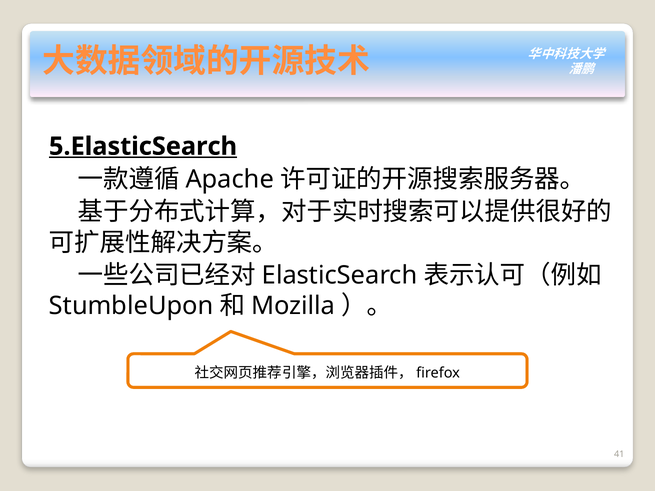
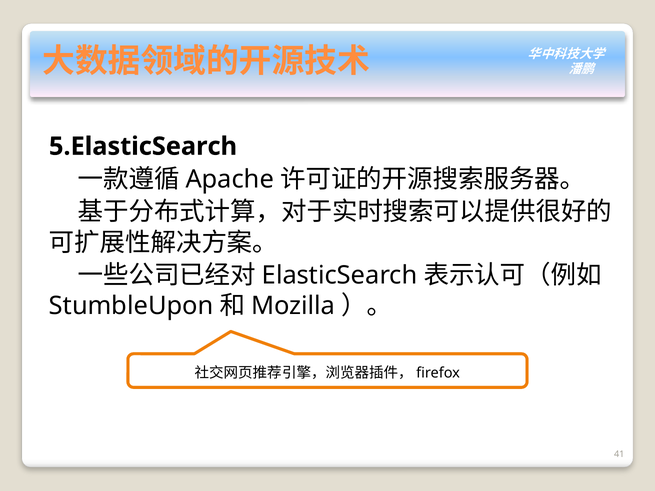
5.ElasticSearch underline: present -> none (143, 146)
